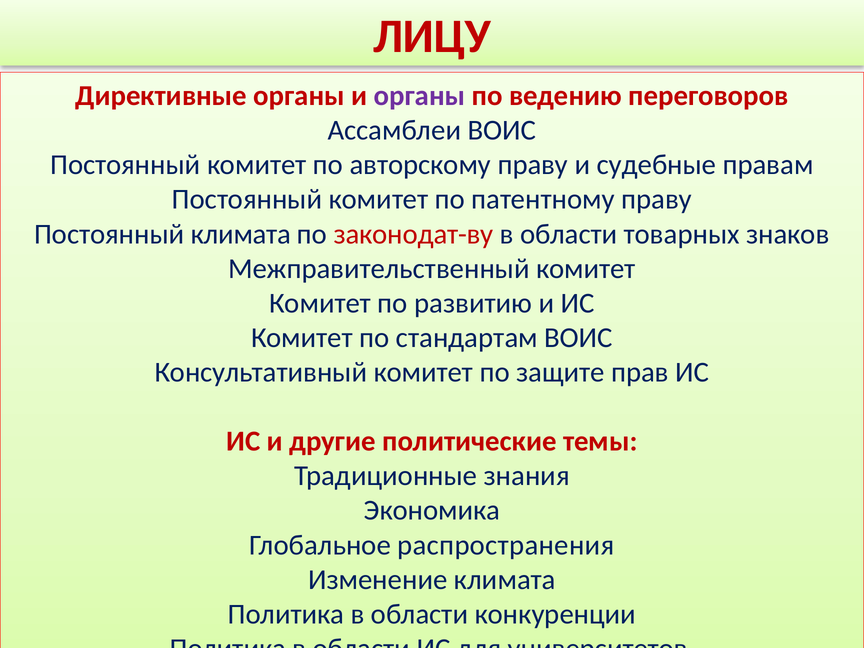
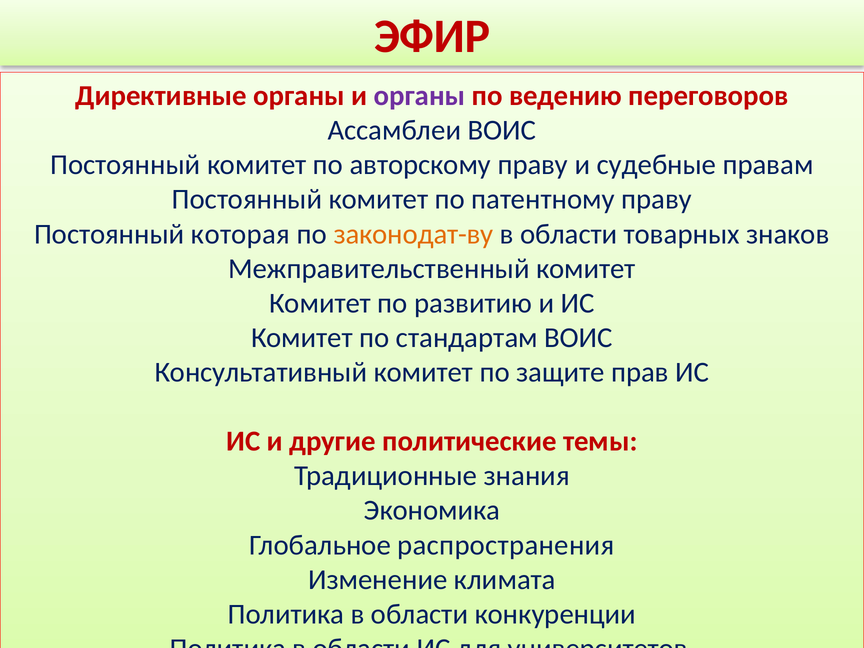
ЛИЦУ: ЛИЦУ -> ЭФИР (432, 36)
Постоянный климата: климата -> которая (241, 234)
законодат-ву colour: red -> orange (414, 234)
